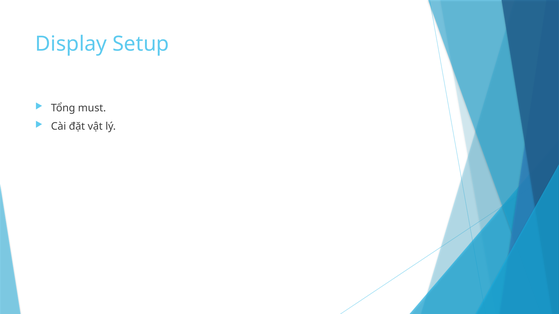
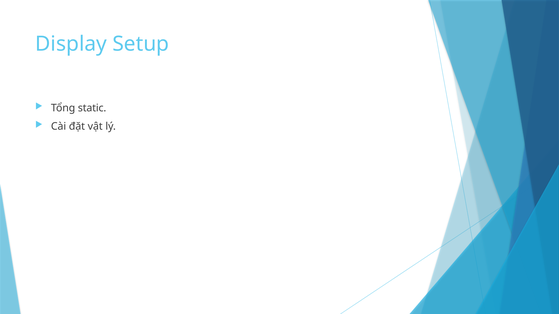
must: must -> static (92, 108)
